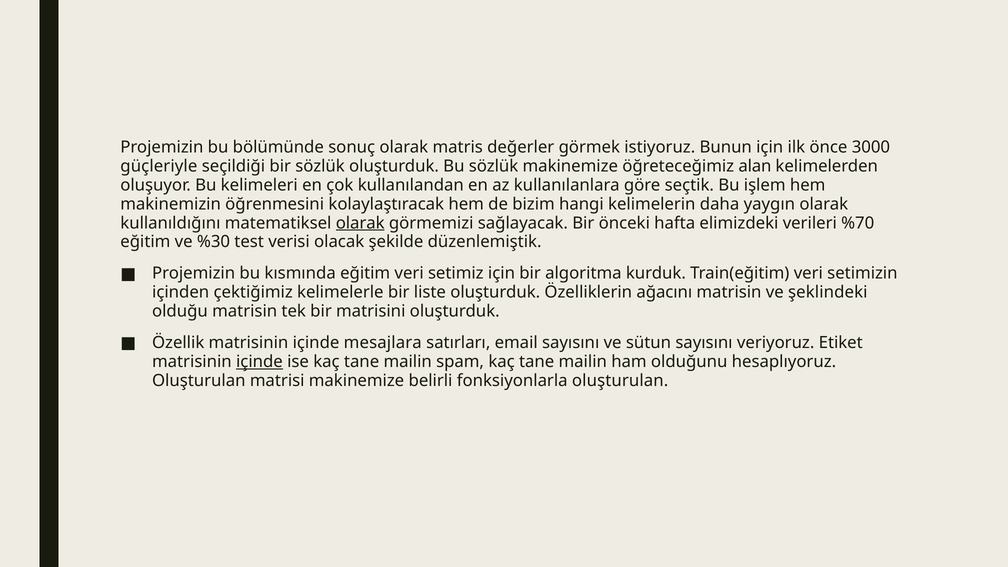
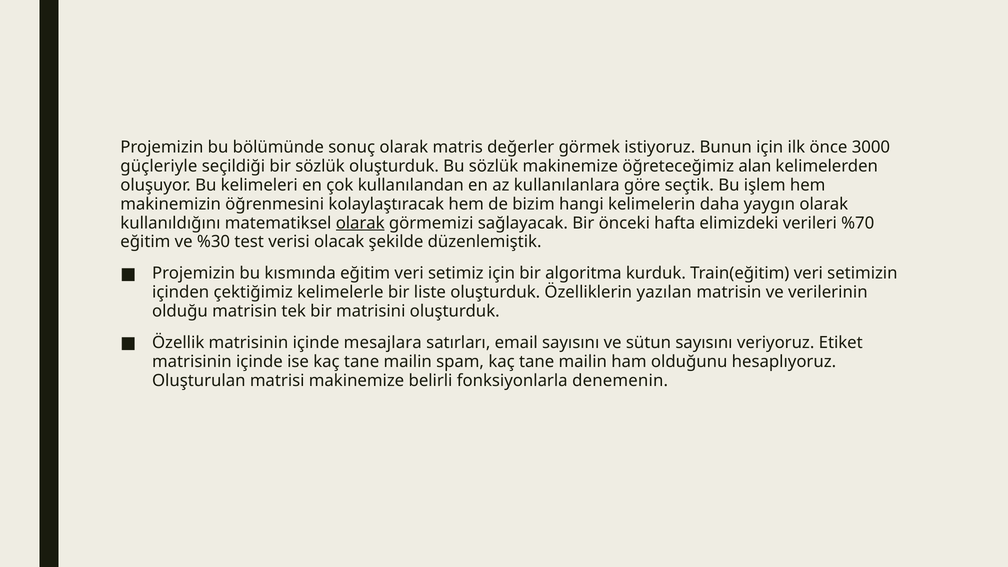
ağacını: ağacını -> yazılan (664, 292)
şeklindeki: şeklindeki -> verilerinin (828, 292)
içinde underline: present -> none (259, 362)
fonksiyonlarla oluşturulan: oluşturulan -> denemenin (620, 381)
